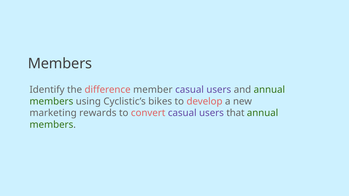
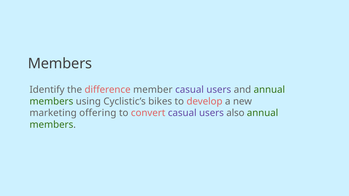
rewards: rewards -> offering (98, 113)
that: that -> also (235, 113)
